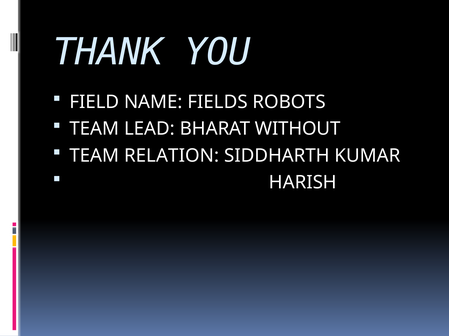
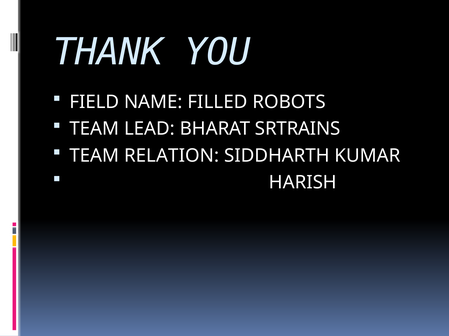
FIELDS: FIELDS -> FILLED (218, 102)
WITHOUT: WITHOUT -> SRTRAINS (298, 129)
